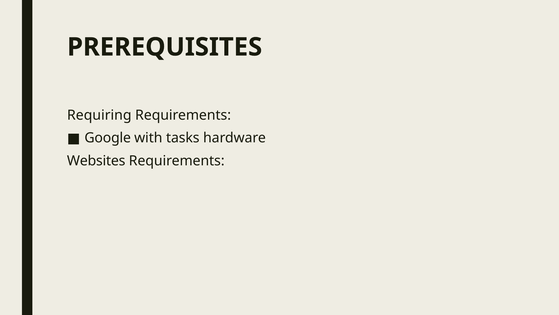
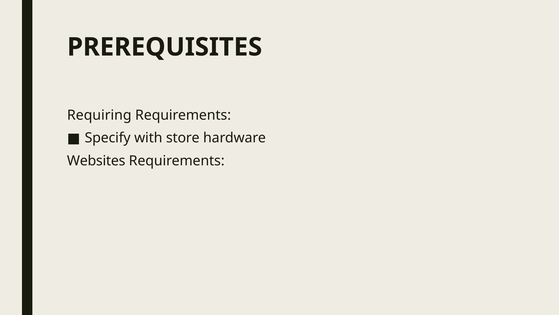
Google: Google -> Specify (108, 138)
tasks: tasks -> store (183, 138)
